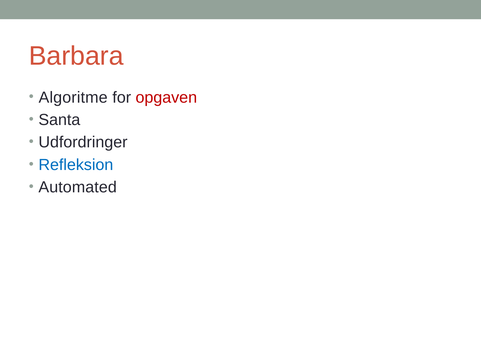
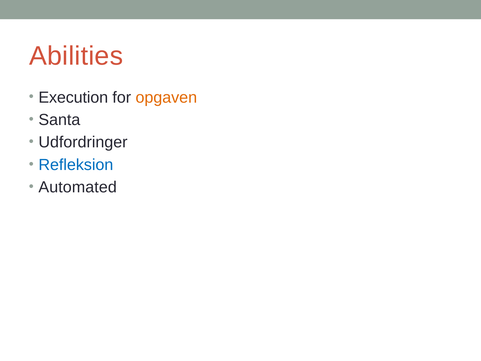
Barbara: Barbara -> Abilities (76, 56)
Algoritme: Algoritme -> Execution (73, 97)
opgaven colour: red -> orange (166, 97)
